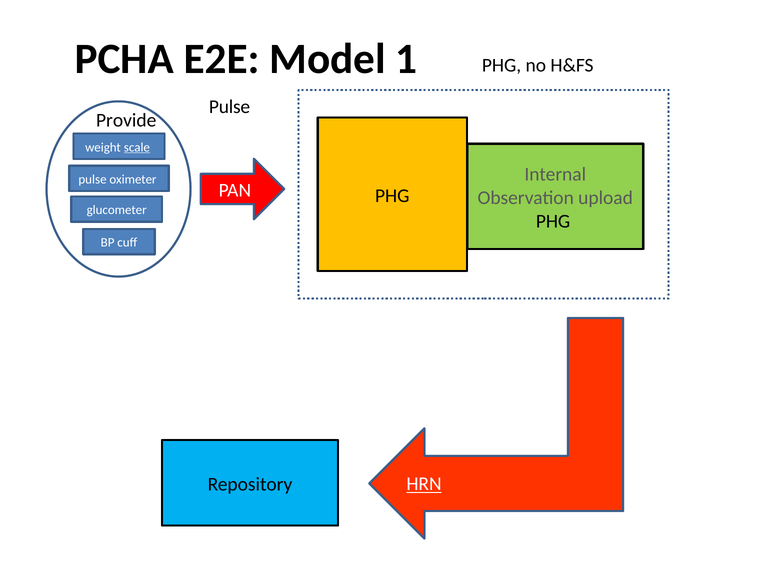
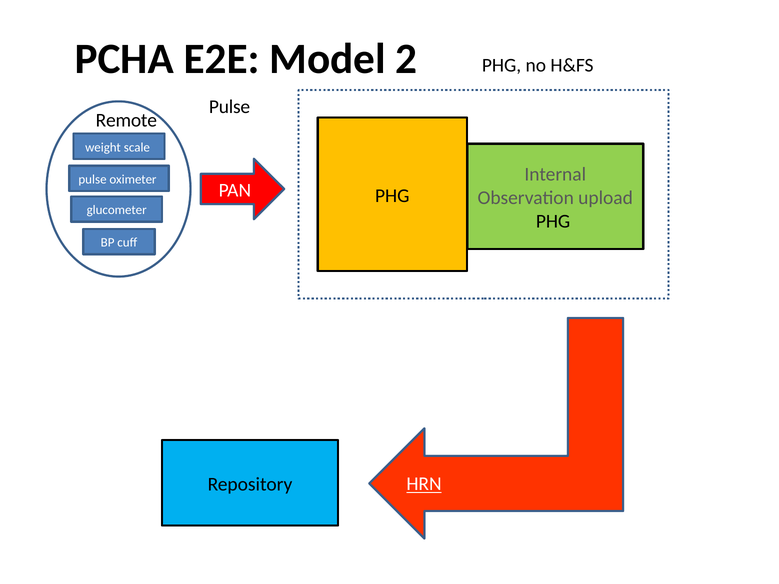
1: 1 -> 2 (406, 59)
Provide: Provide -> Remote (126, 121)
scale underline: present -> none (137, 147)
